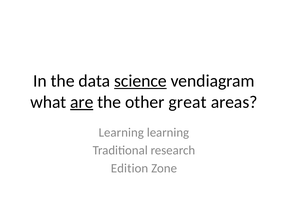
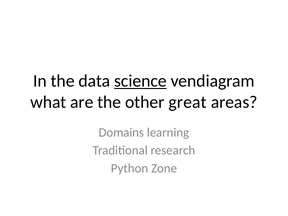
are underline: present -> none (82, 102)
Learning: Learning -> Domains (121, 132)
Edition: Edition -> Python (130, 168)
